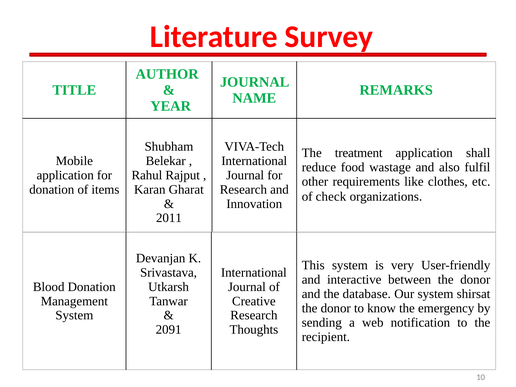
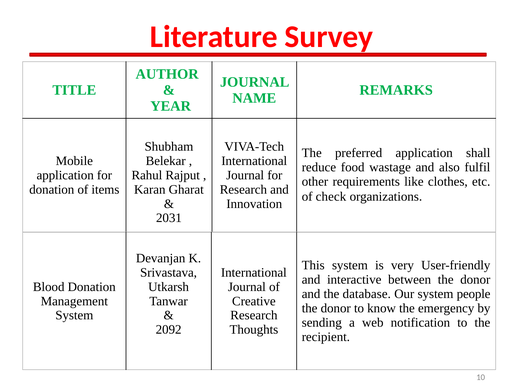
treatment: treatment -> preferred (359, 153)
2011: 2011 -> 2031 (169, 218)
shirsat: shirsat -> people (474, 294)
2091: 2091 -> 2092 (169, 330)
